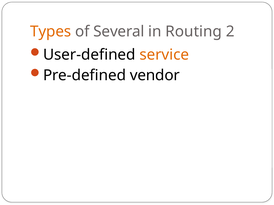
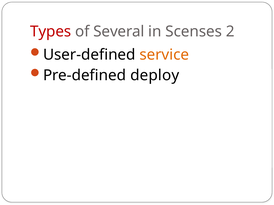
Types colour: orange -> red (51, 32)
Routing: Routing -> Scenses (194, 32)
vendor: vendor -> deploy (155, 75)
